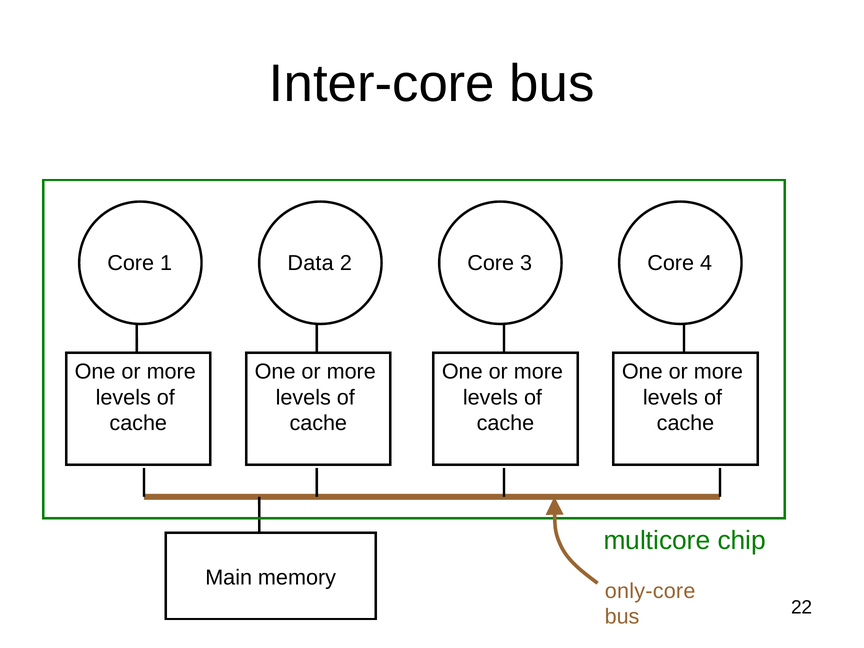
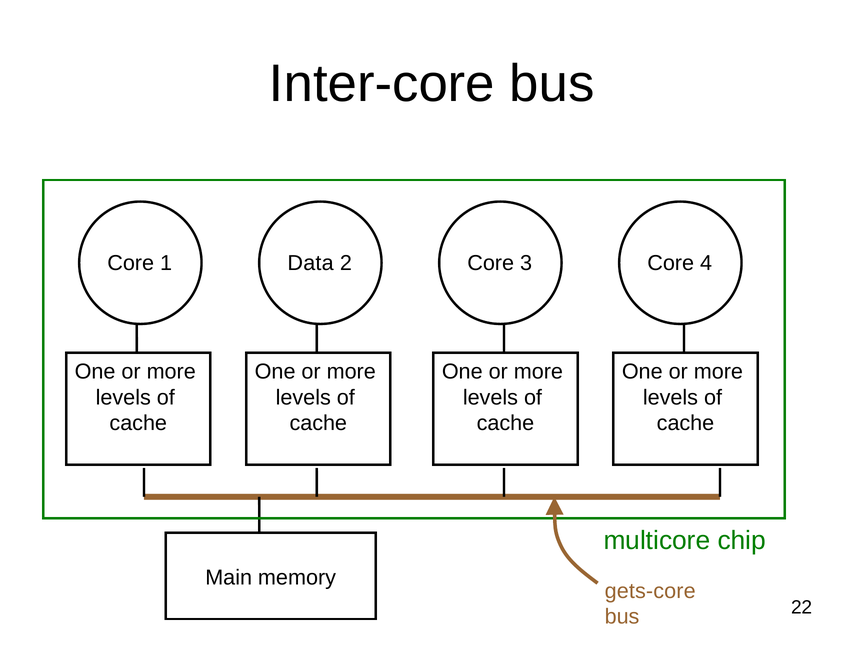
only-core: only-core -> gets-core (650, 591)
